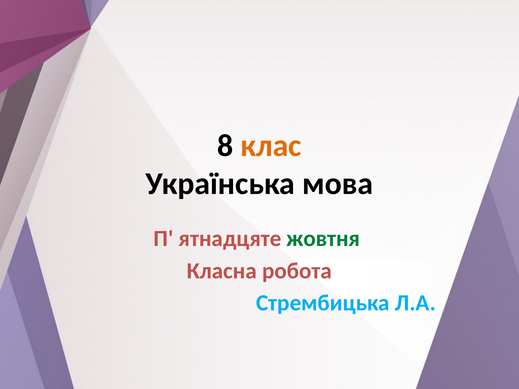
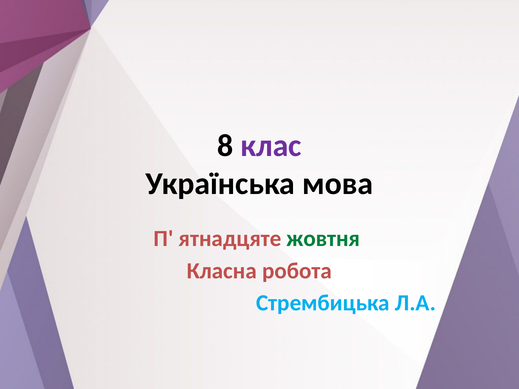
клас colour: orange -> purple (271, 146)
